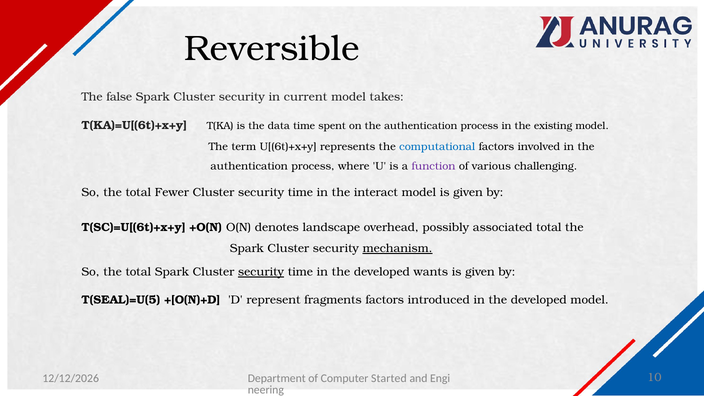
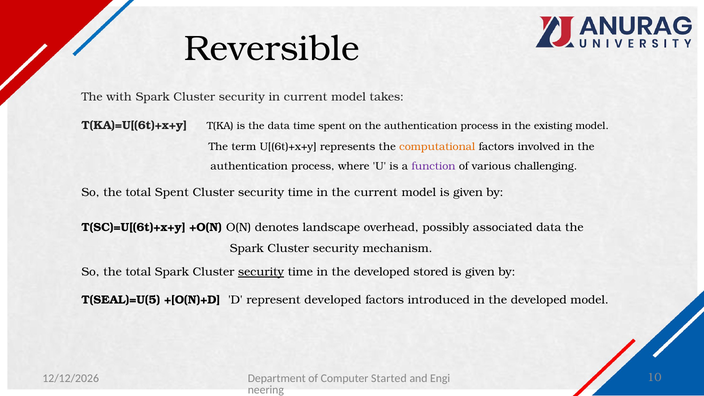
false: false -> with (119, 97)
computational colour: blue -> orange (437, 147)
total Fewer: Fewer -> Spent (172, 192)
the interact: interact -> current (376, 192)
associated total: total -> data (549, 227)
mechanism underline: present -> none (398, 248)
wants: wants -> stored (431, 272)
represent fragments: fragments -> developed (333, 300)
